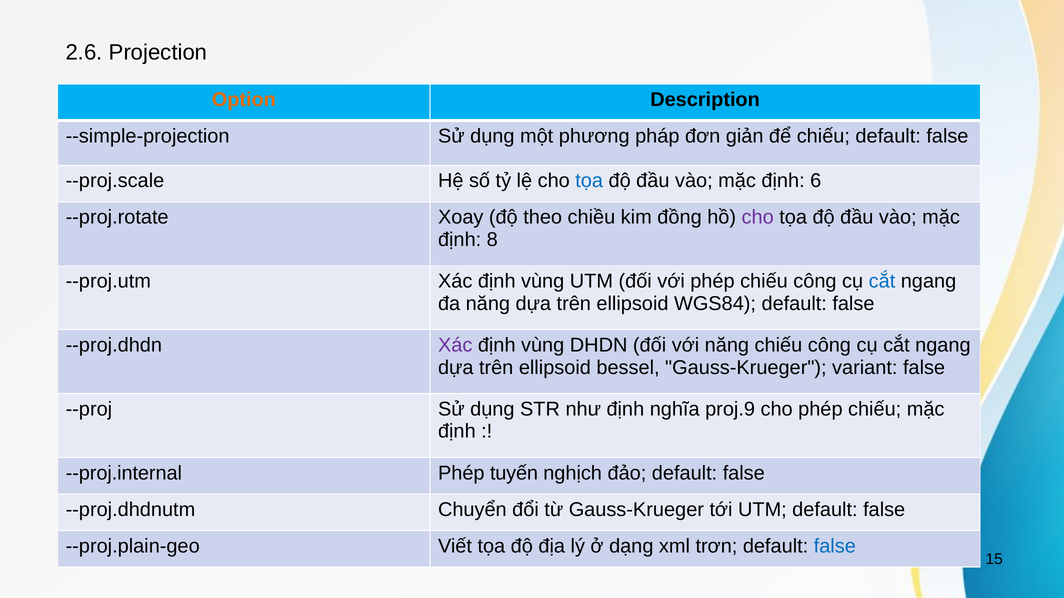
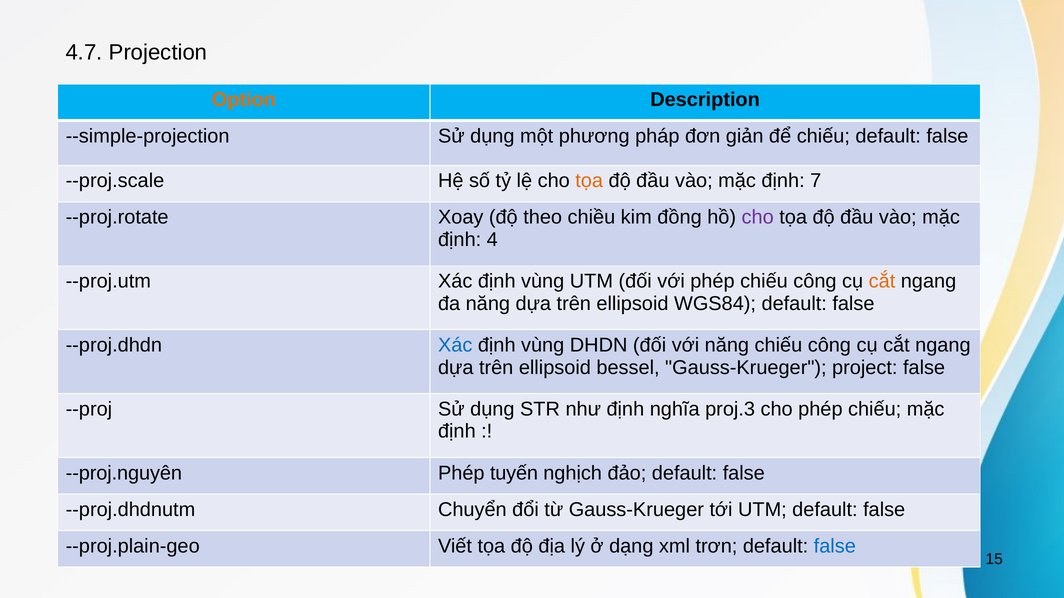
2.6: 2.6 -> 4.7 (84, 53)
tọa colour: blue -> orange (589, 181)
6: 6 -> 7 (816, 181)
8: 8 -> 4 (492, 240)
cắt colour: blue -> orange (882, 281)
Xác colour: purple -> blue (455, 345)
variant: variant -> project (865, 368)
proj.9: proj.9 -> proj.3 (730, 409)
--proj.internal: --proj.internal -> --proj.nguyên (124, 473)
